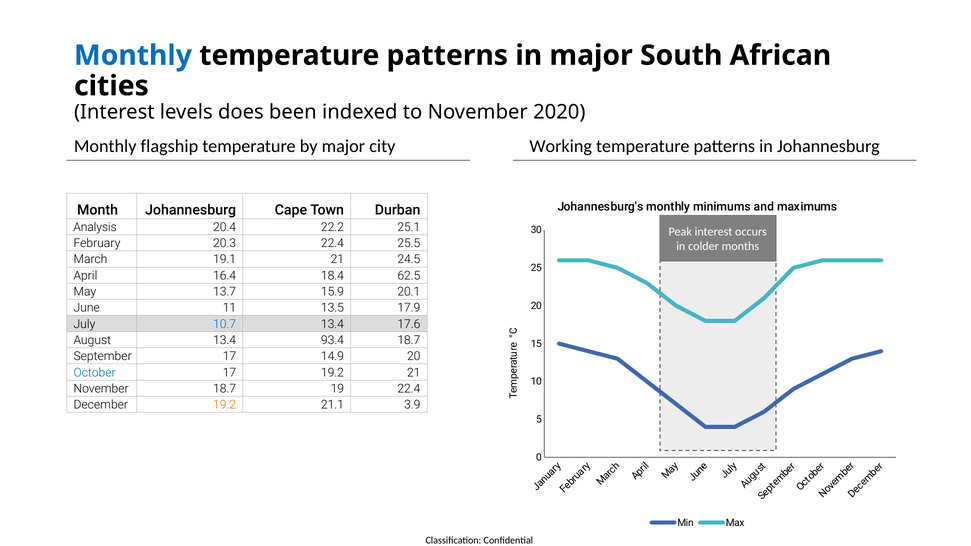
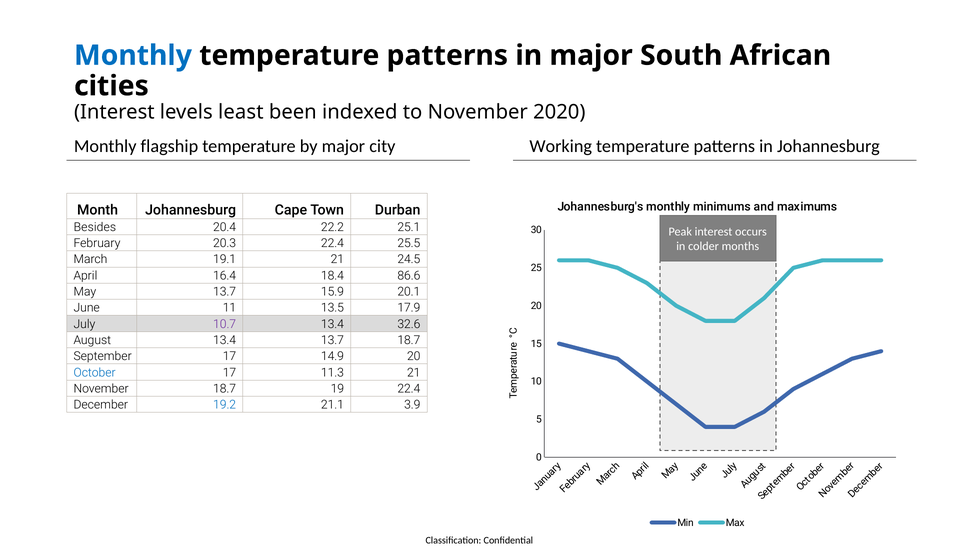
does: does -> least (241, 112)
Analysis: Analysis -> Besides (95, 227)
62.5: 62.5 -> 86.6 (409, 276)
10.7 colour: blue -> purple (225, 324)
17.6: 17.6 -> 32.6 (409, 324)
13.4 93.4: 93.4 -> 13.7 (332, 340)
17 19.2: 19.2 -> 11.3 (332, 373)
19.2 colour: orange -> blue (225, 405)
